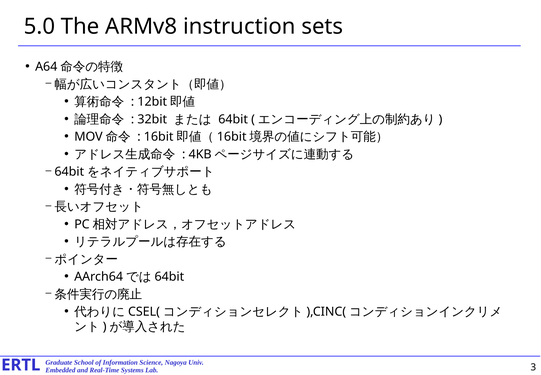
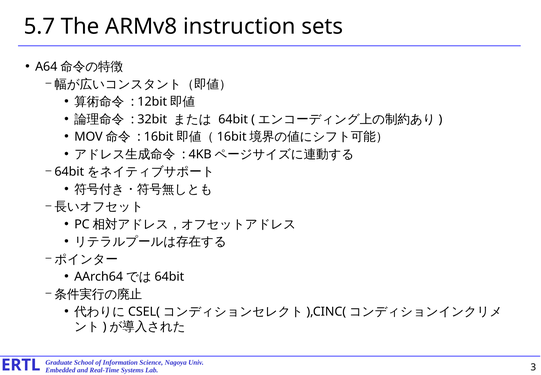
5.0: 5.0 -> 5.7 (39, 27)
